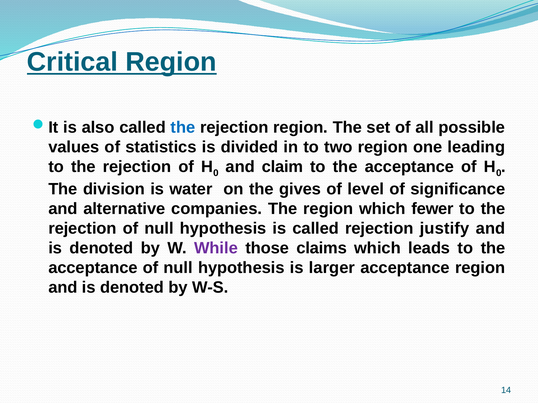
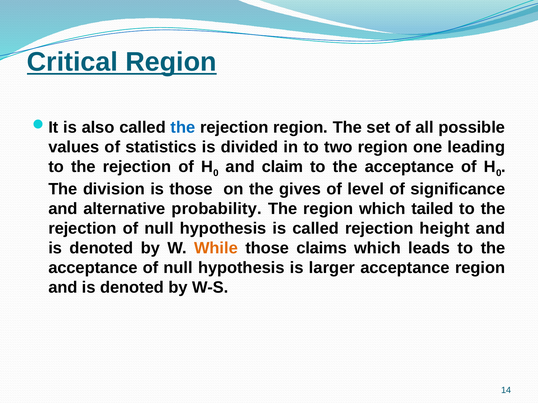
is water: water -> those (191, 189)
companies: companies -> probability (217, 209)
fewer: fewer -> tailed (433, 209)
justify: justify -> height (445, 229)
While colour: purple -> orange (216, 248)
